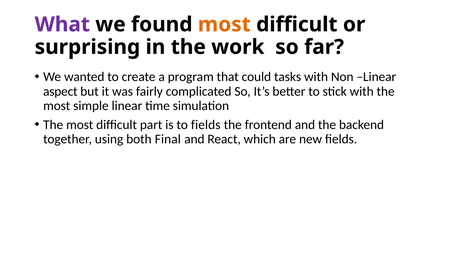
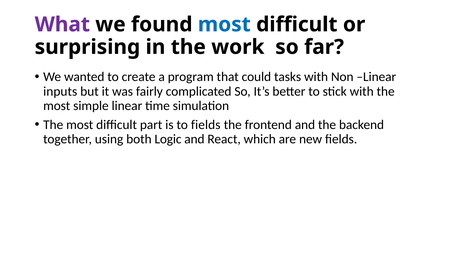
most colour: orange -> blue (224, 24)
aspect: aspect -> inputs (60, 91)
Final: Final -> Logic (168, 139)
